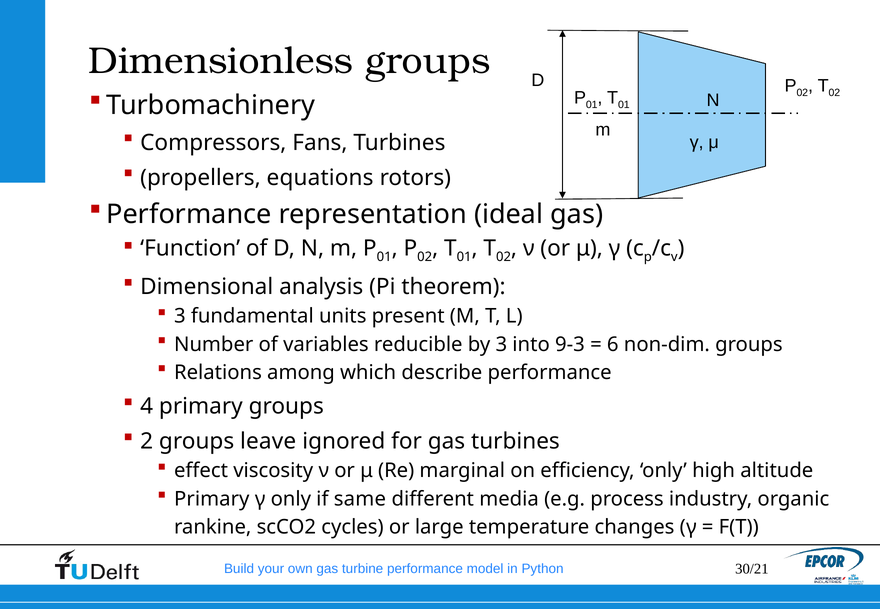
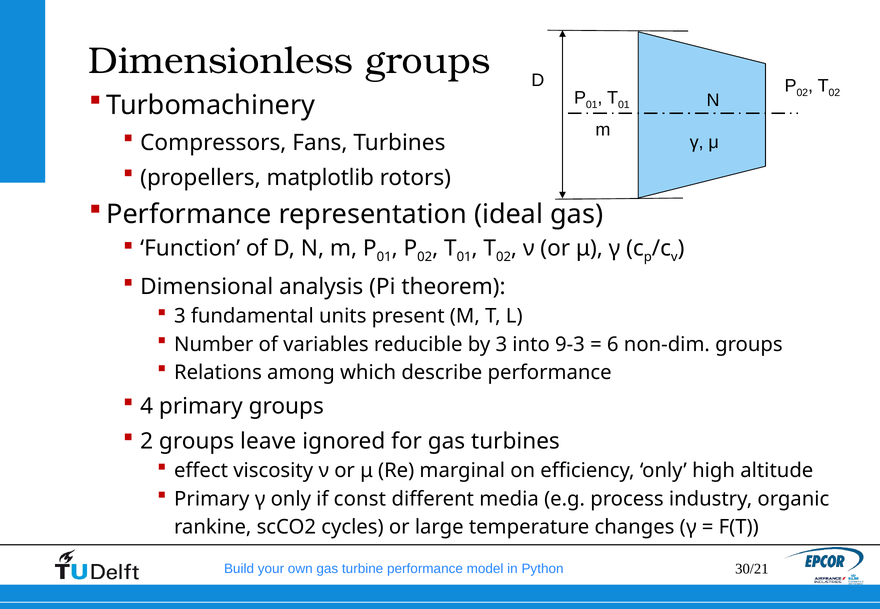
equations: equations -> matplotlib (320, 178)
same: same -> const (360, 499)
